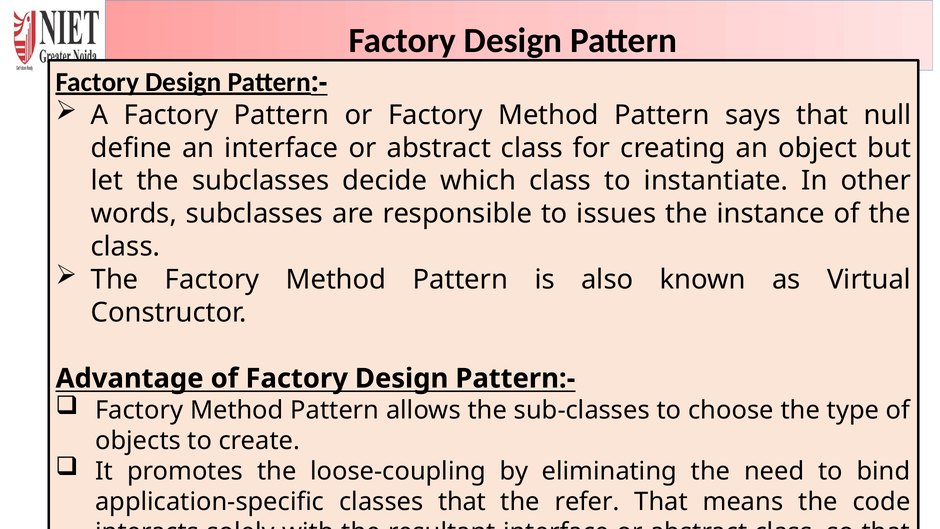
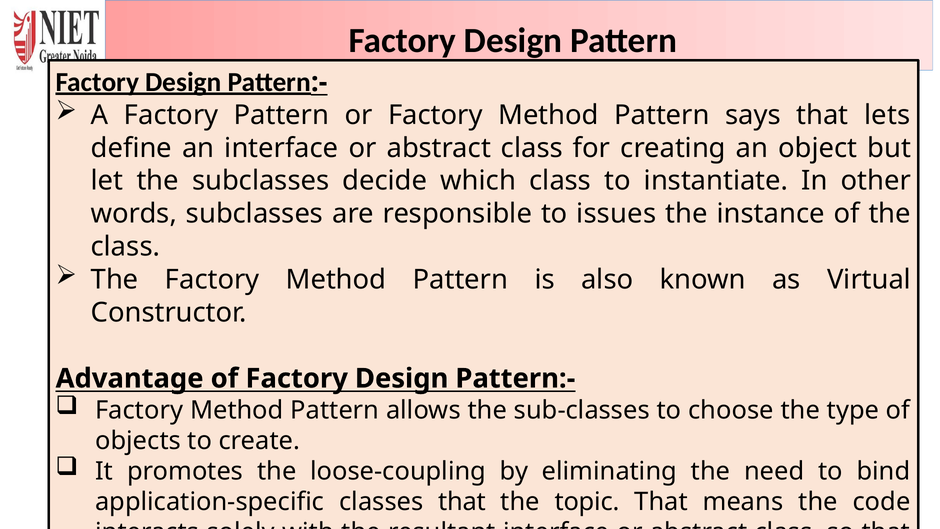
null: null -> lets (887, 115)
refer: refer -> topic (587, 502)
